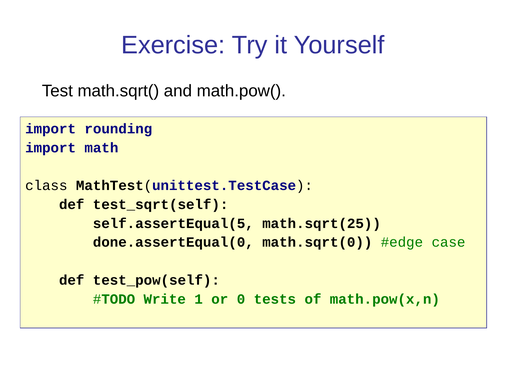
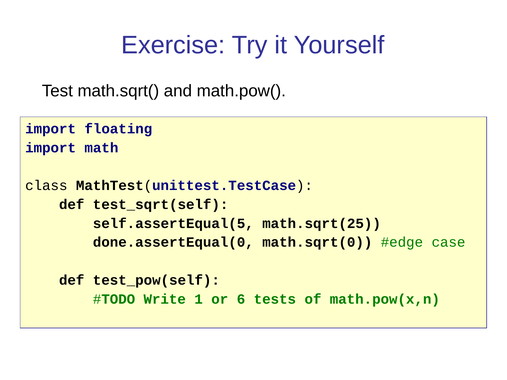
rounding: rounding -> floating (118, 129)
0: 0 -> 6 (241, 299)
